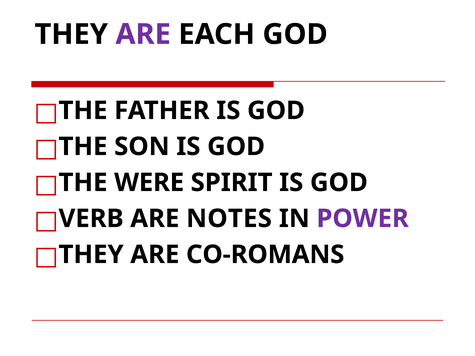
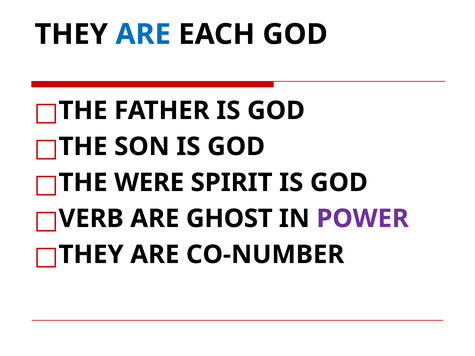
ARE colour: purple -> blue (143, 34)
NOTES: NOTES -> GHOST (229, 219)
CO-ROMANS: CO-ROMANS -> CO-NUMBER (265, 255)
